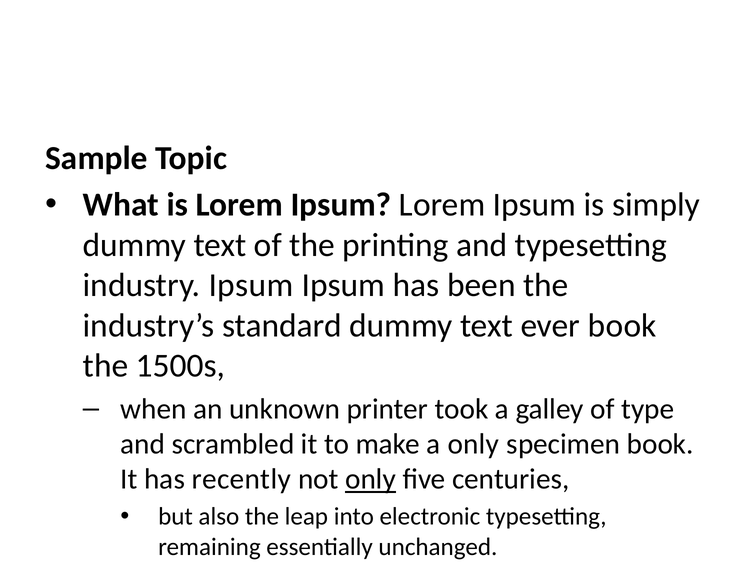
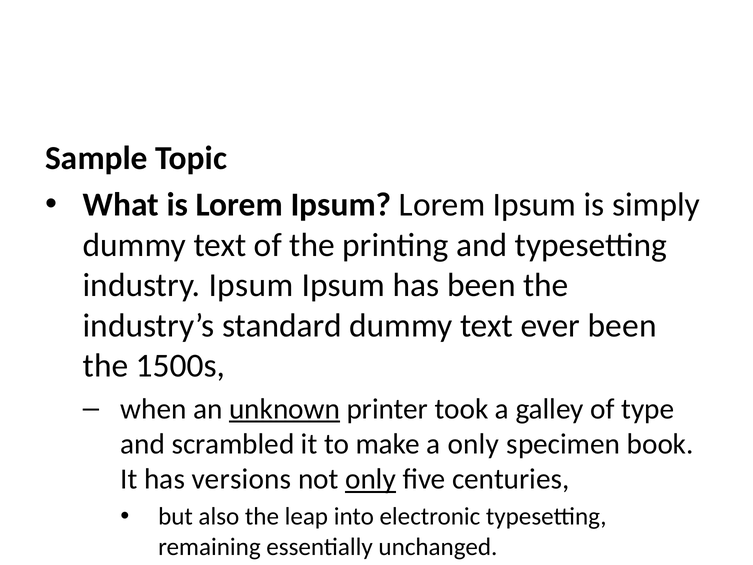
ever book: book -> been (622, 325)
unknown underline: none -> present (285, 409)
has recently: recently -> versions (241, 479)
